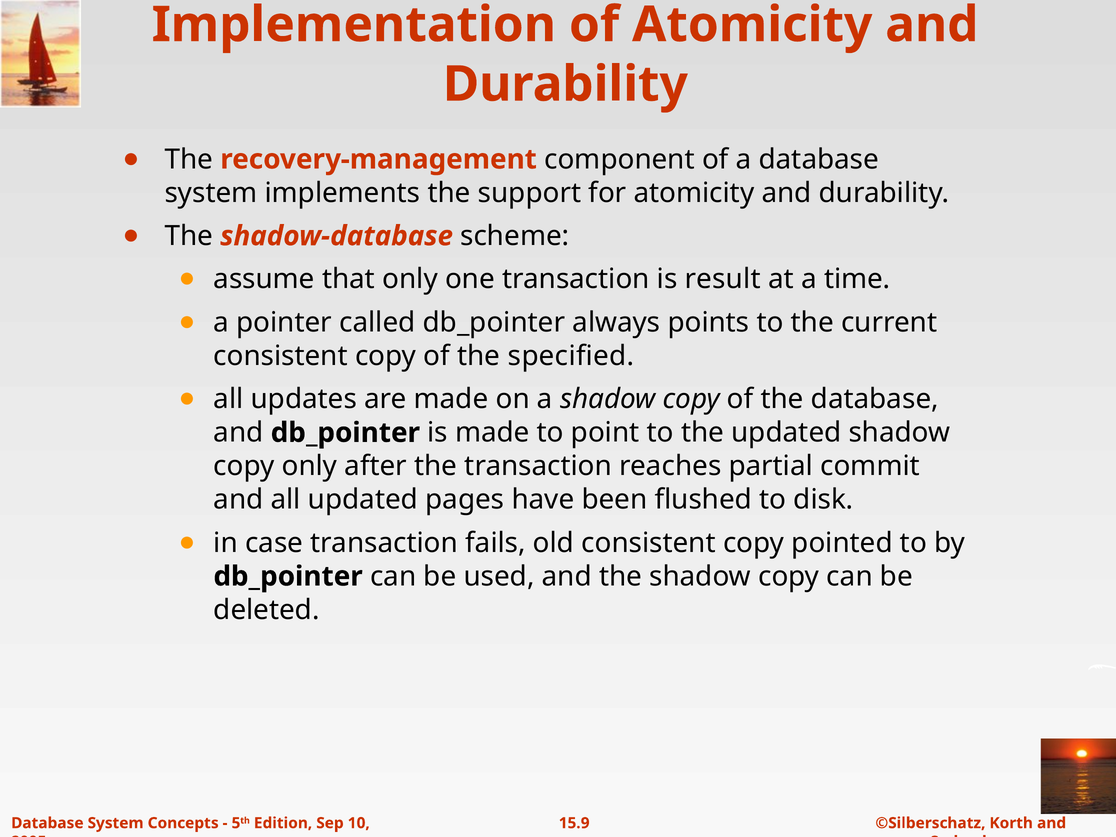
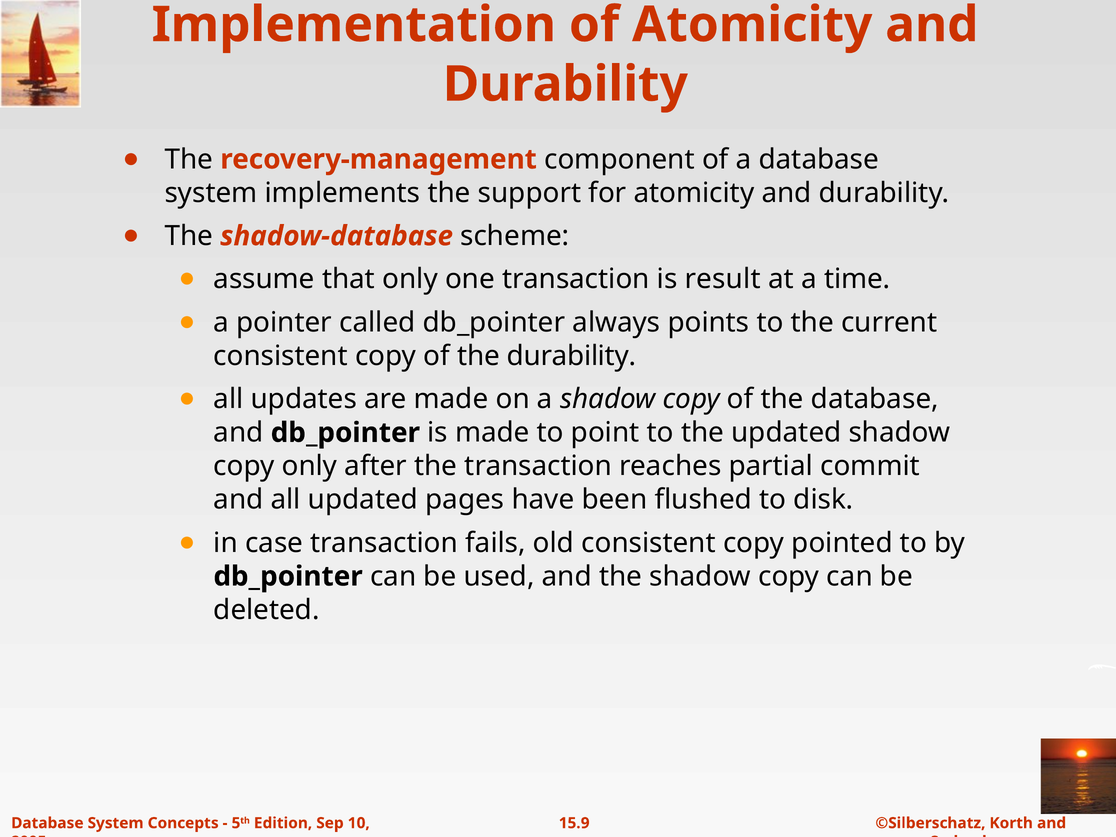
the specified: specified -> durability (571, 356)
